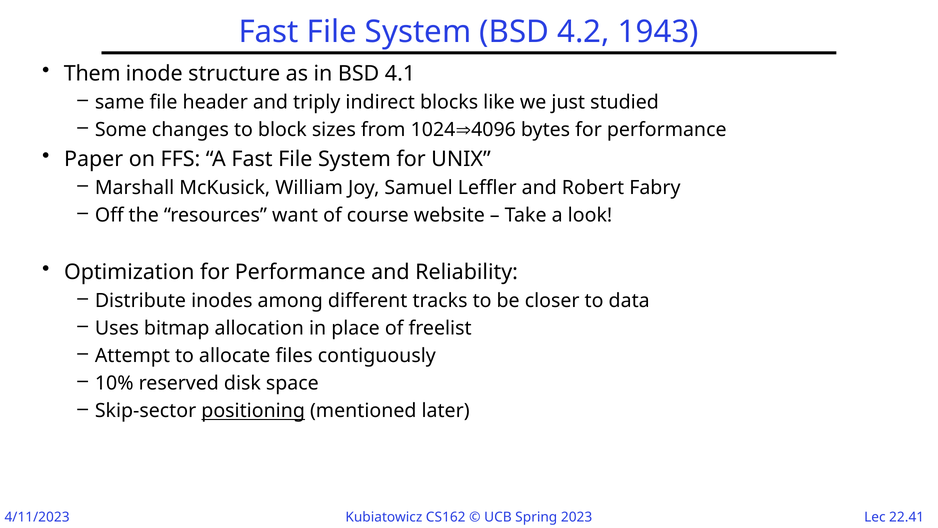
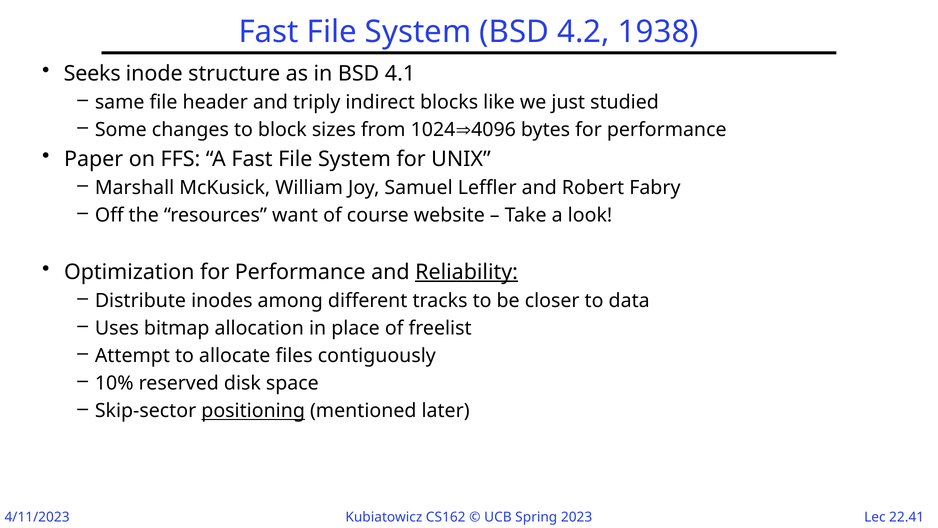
1943: 1943 -> 1938 (658, 32)
Them: Them -> Seeks (92, 74)
Reliability underline: none -> present (467, 272)
